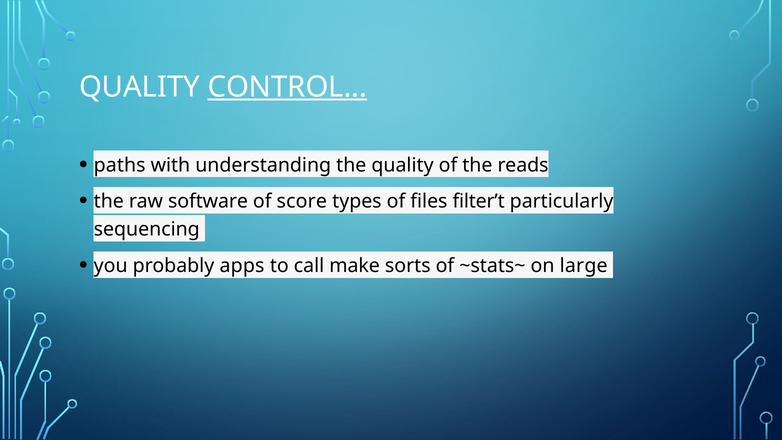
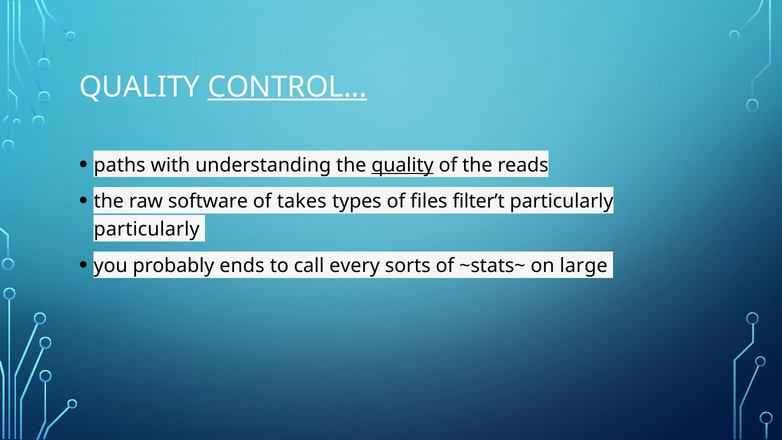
quality underline: none -> present (403, 165)
score: score -> takes (302, 201)
sequencing: sequencing -> particularly (147, 229)
apps: apps -> ends (242, 266)
make: make -> every (355, 266)
